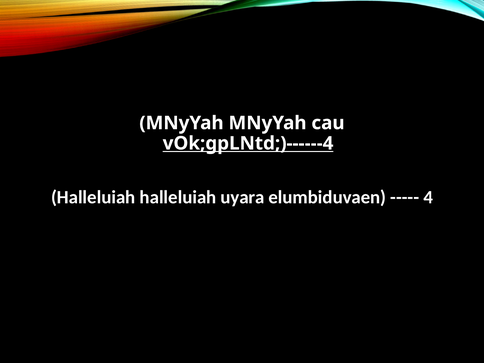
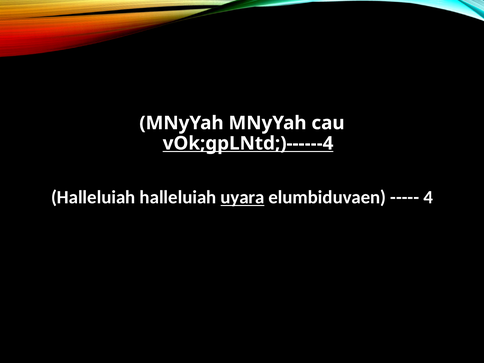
uyara underline: none -> present (243, 197)
